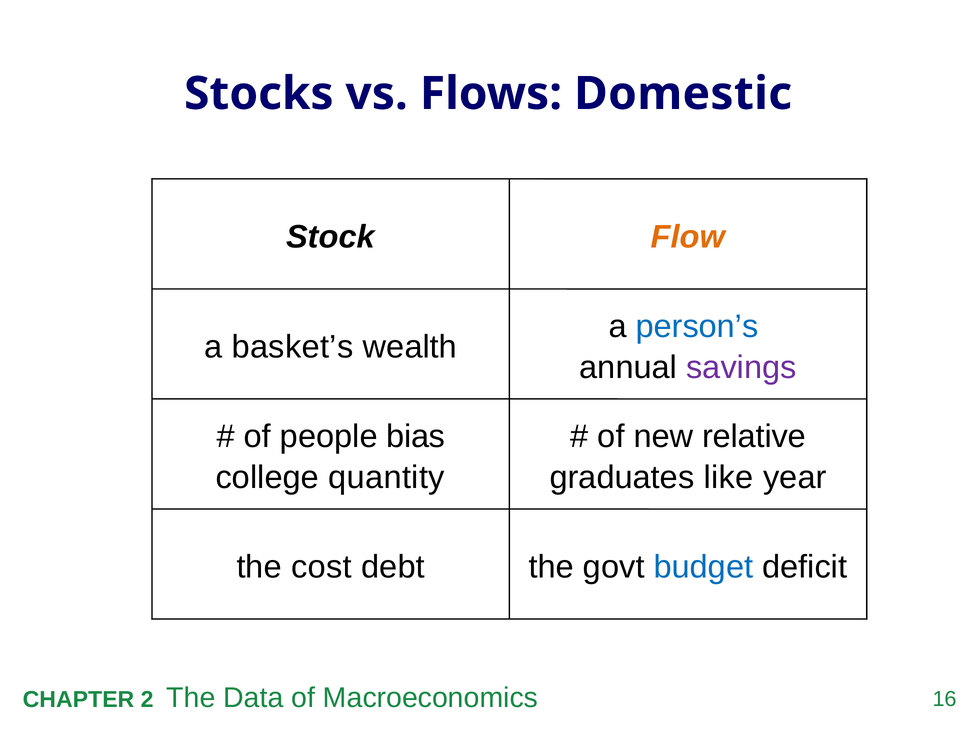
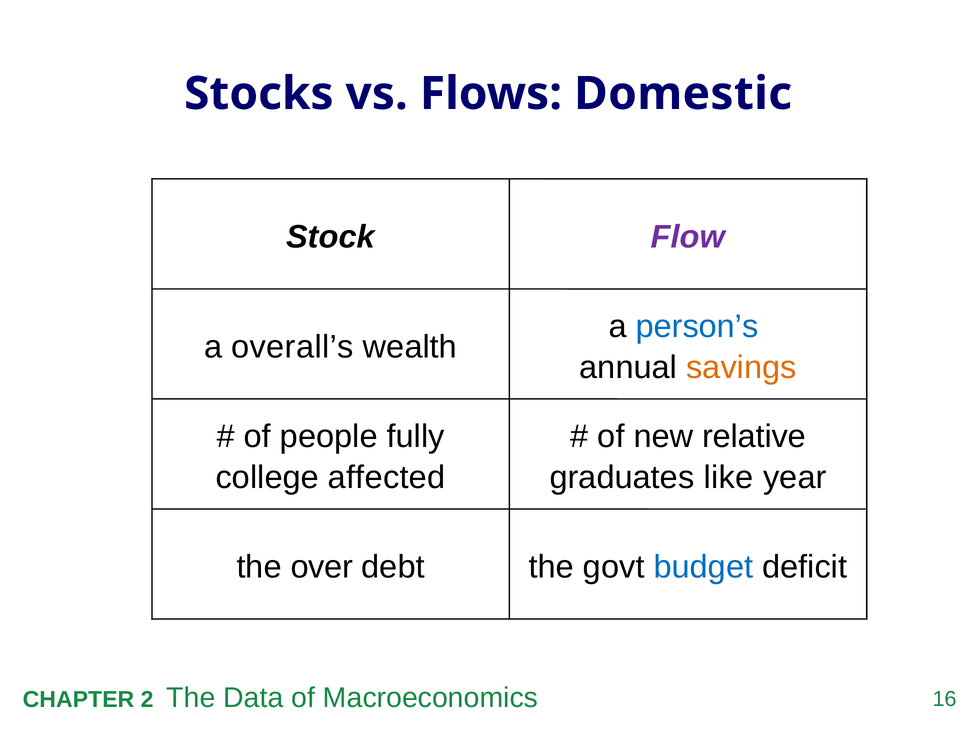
Flow colour: orange -> purple (688, 237)
basket’s: basket’s -> overall’s (292, 347)
savings colour: purple -> orange (741, 368)
bias: bias -> fully (416, 437)
quantity: quantity -> affected (387, 478)
cost: cost -> over (322, 567)
